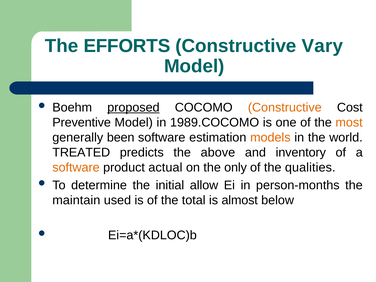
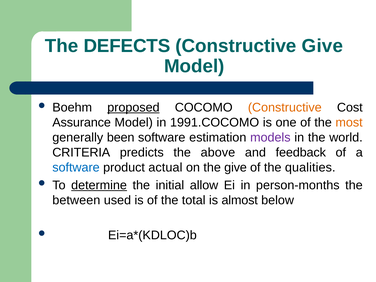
EFFORTS: EFFORTS -> DEFECTS (127, 46)
Constructive Vary: Vary -> Give (322, 46)
Preventive: Preventive -> Assurance (82, 122)
1989.COCOMO: 1989.COCOMO -> 1991.COCOMO (215, 122)
models colour: orange -> purple (270, 137)
TREATED: TREATED -> CRITERIA (81, 153)
inventory: inventory -> feedback (301, 153)
software colour: orange -> blue (76, 168)
the only: only -> give (236, 168)
determine underline: none -> present (99, 185)
maintain: maintain -> between (76, 200)
